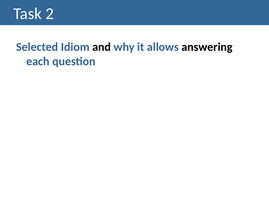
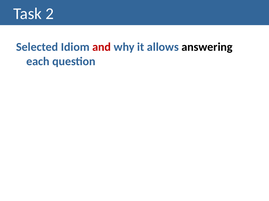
and colour: black -> red (102, 47)
